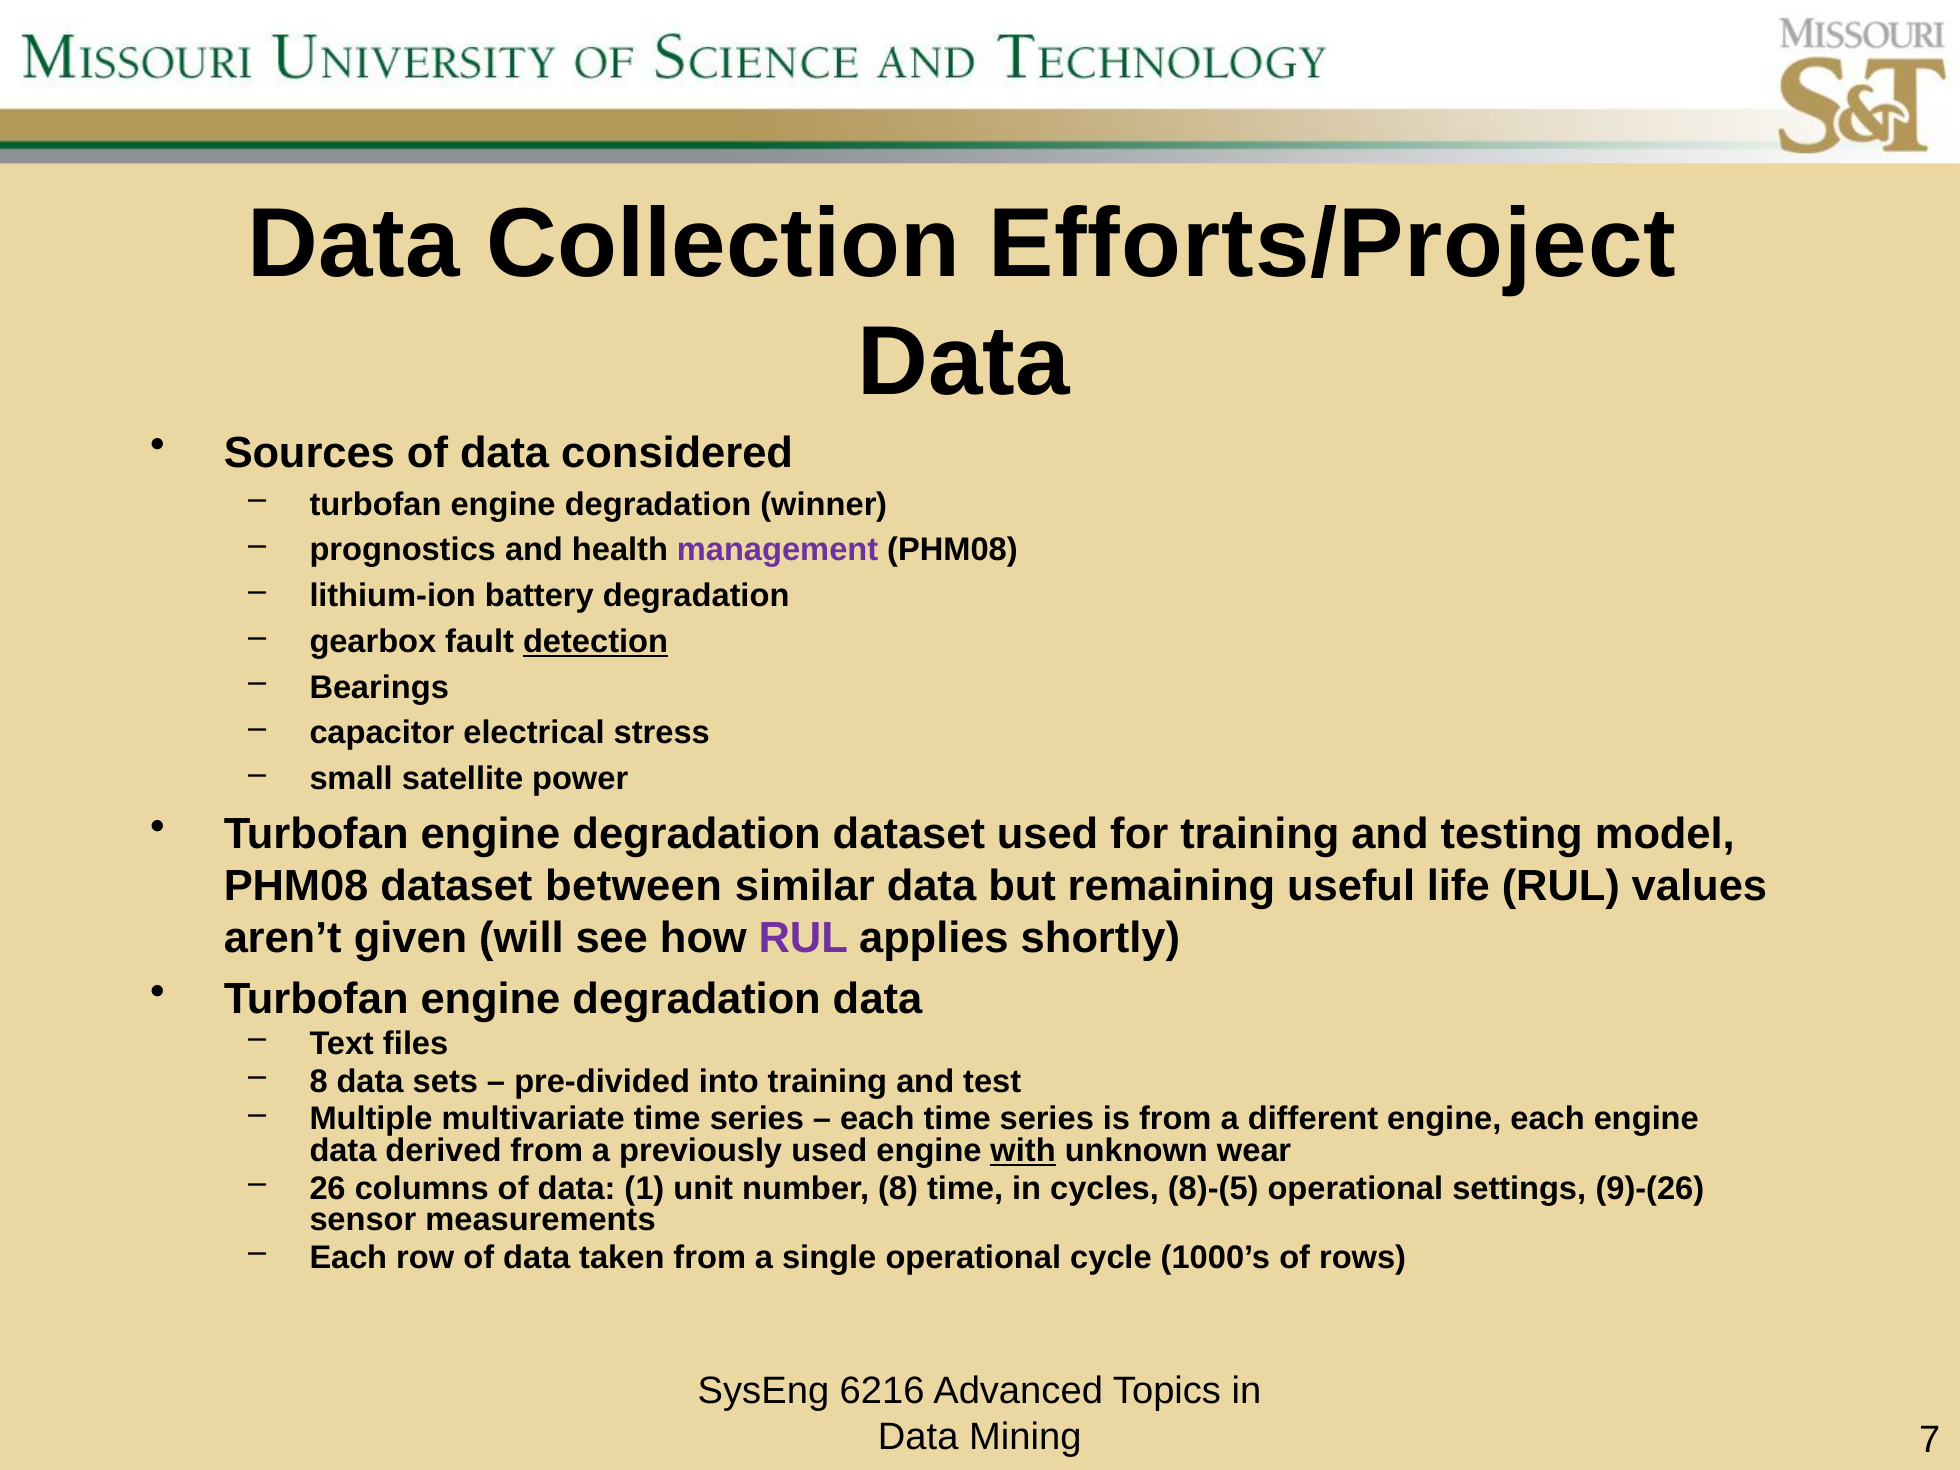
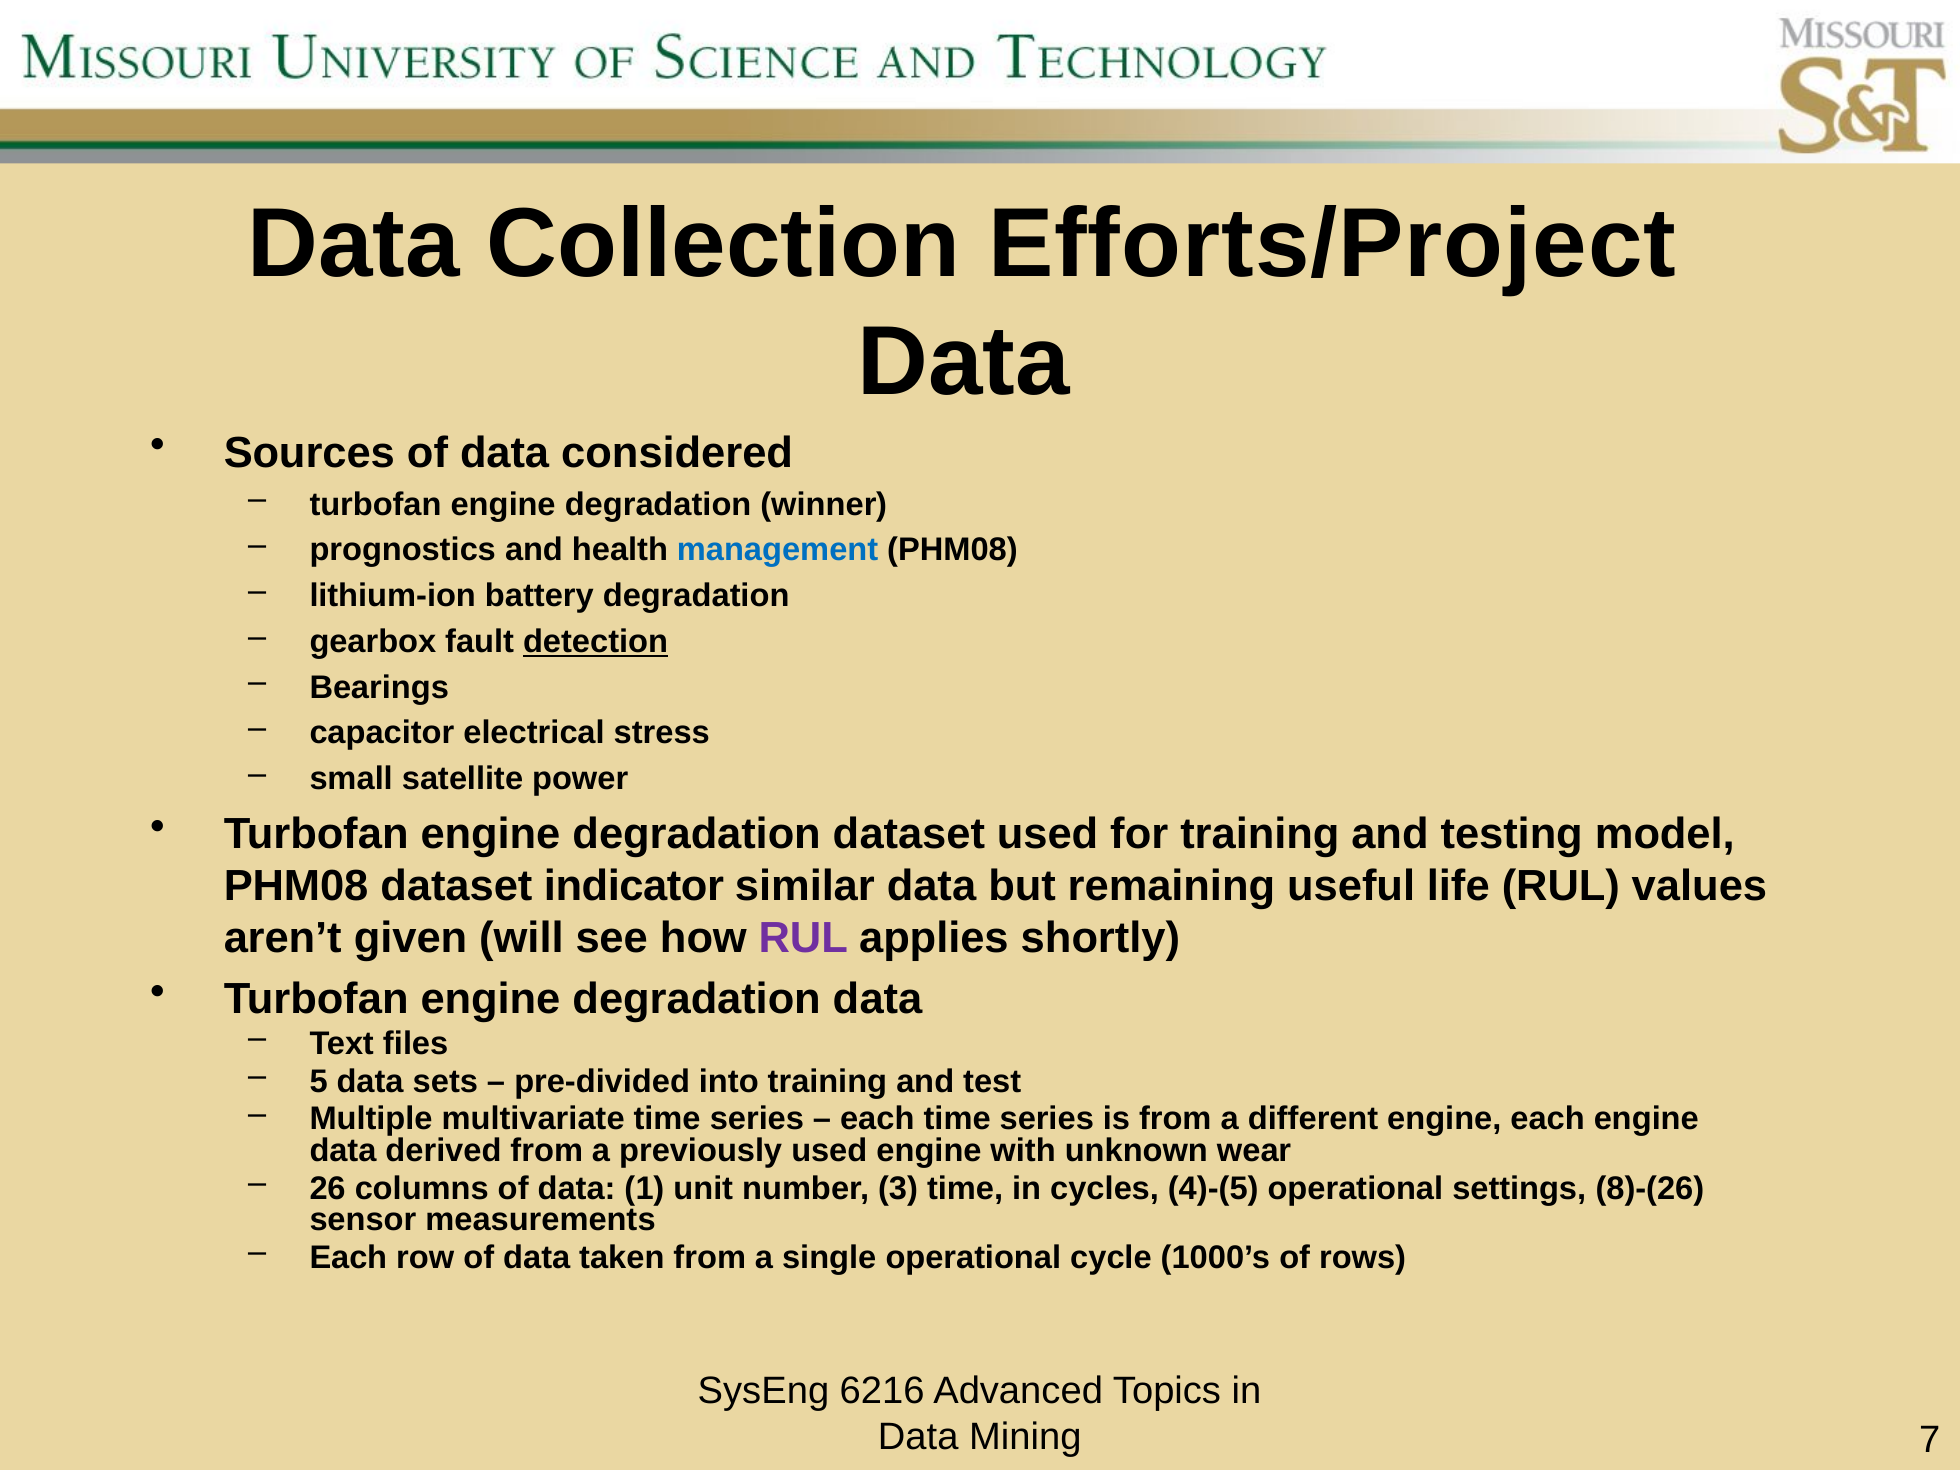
management colour: purple -> blue (778, 550)
between: between -> indicator (634, 886)
8: 8 -> 5 (319, 1081)
with underline: present -> none (1023, 1150)
number 8: 8 -> 3 (898, 1188)
8)-(5: 8)-(5 -> 4)-(5 (1213, 1188)
9)-(26: 9)-(26 -> 8)-(26 (1650, 1188)
